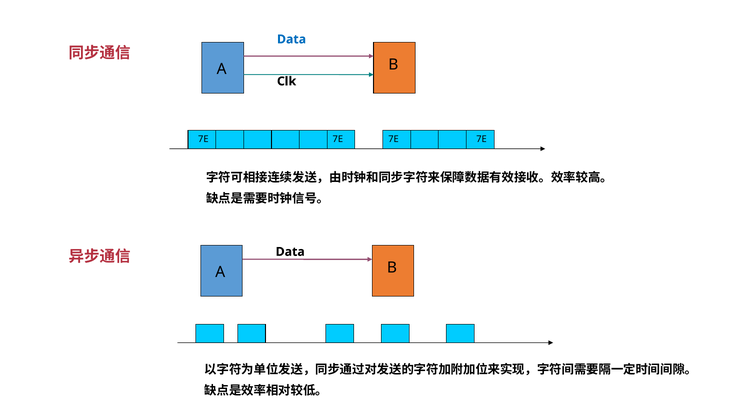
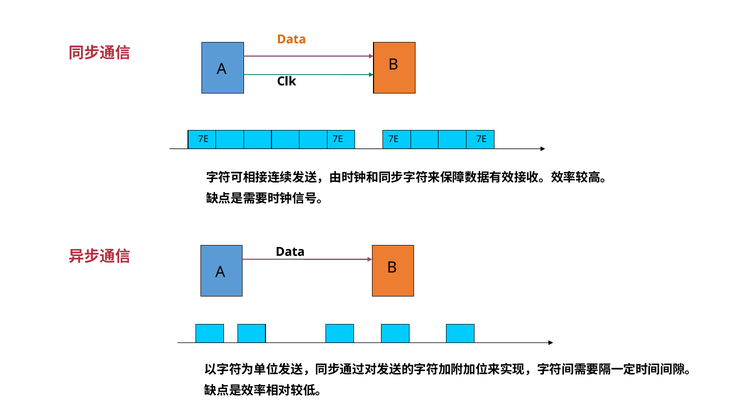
Data colour: blue -> orange (292, 39)
